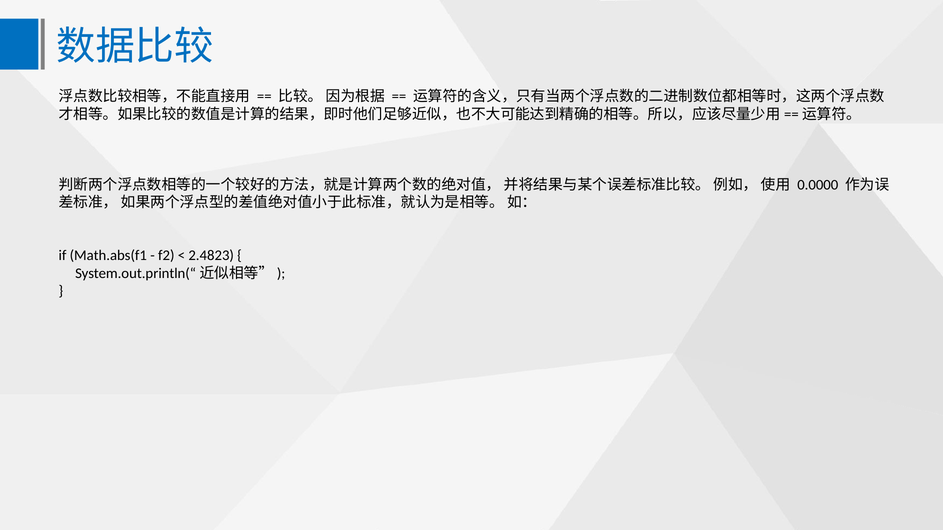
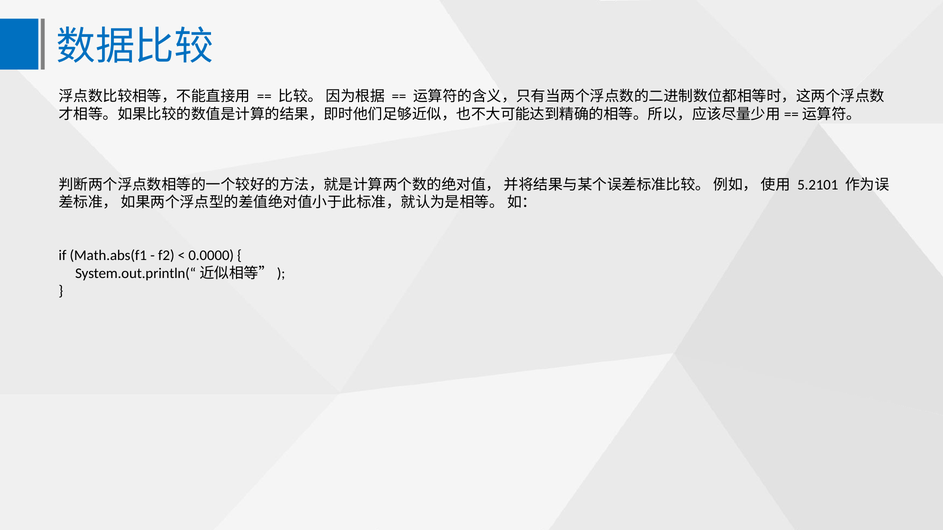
0.0000: 0.0000 -> 5.2101 (818, 185)
2.4823: 2.4823 -> 0.0000 (211, 256)
